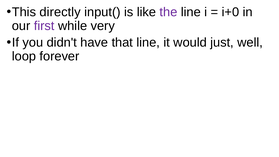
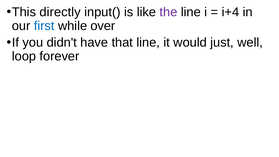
i+0: i+0 -> i+4 (230, 12)
first colour: purple -> blue (44, 26)
very: very -> over (103, 26)
